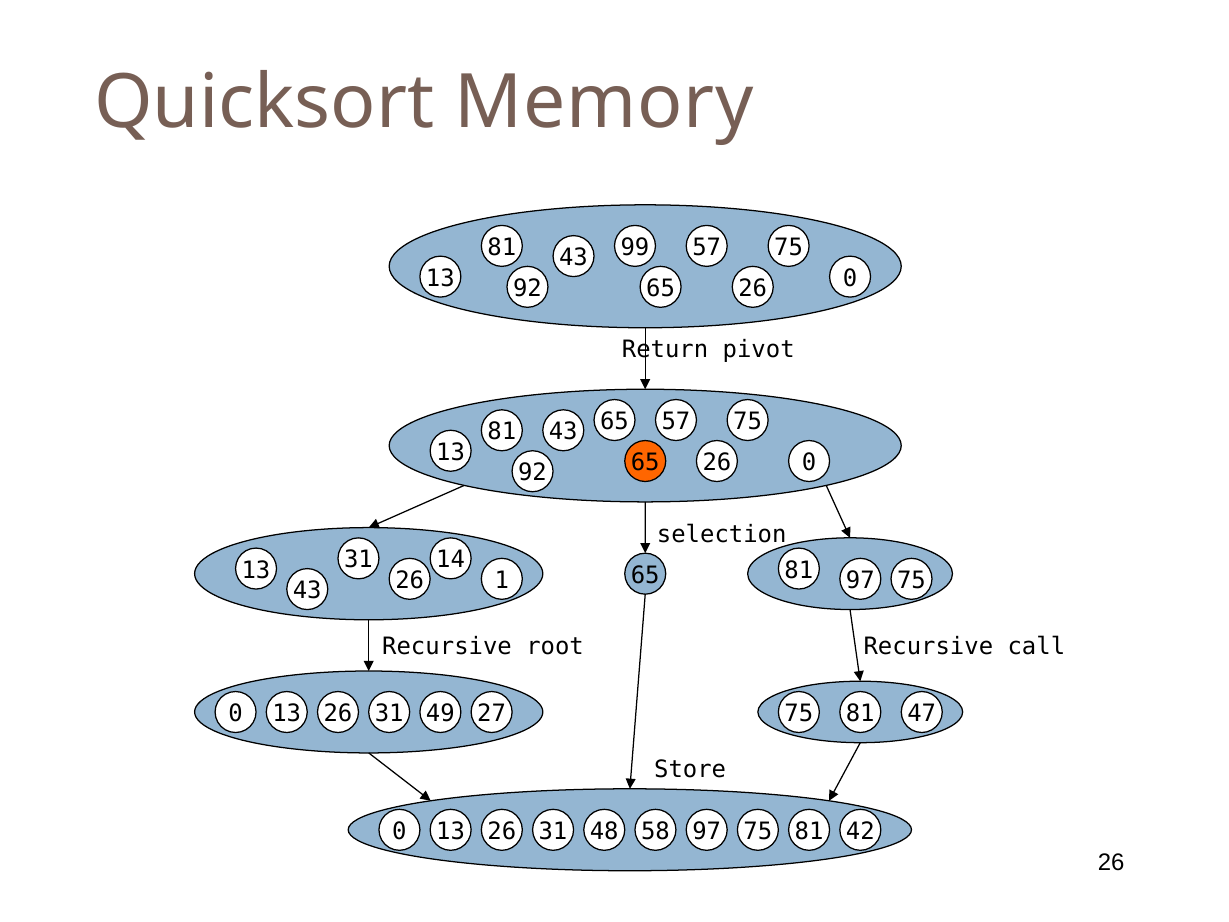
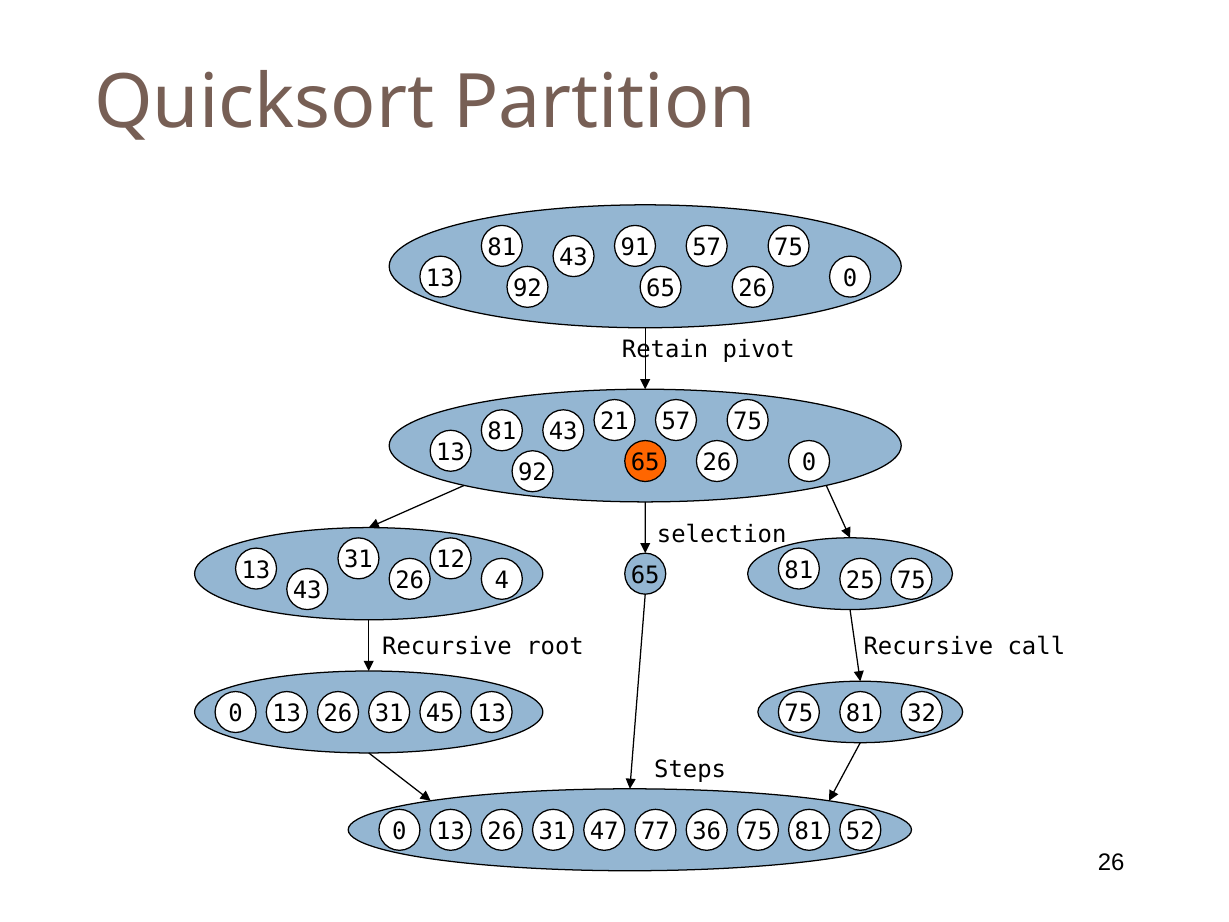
Memory: Memory -> Partition (605, 103)
99: 99 -> 91 (635, 247)
Return: Return -> Retain (665, 350)
43 65: 65 -> 21 (615, 422)
14: 14 -> 12 (451, 560)
1: 1 -> 4 (502, 580)
81 97: 97 -> 25 (860, 580)
49: 49 -> 45 (440, 713)
31 27: 27 -> 13 (492, 713)
47: 47 -> 32 (922, 713)
Store: Store -> Steps (690, 770)
48: 48 -> 47 (604, 831)
58: 58 -> 77 (655, 831)
0 97: 97 -> 36 (707, 831)
42: 42 -> 52 (860, 831)
